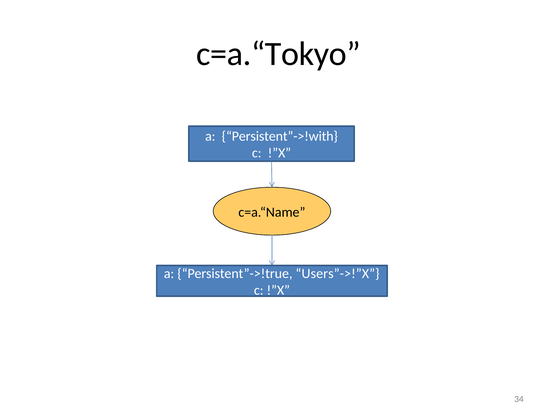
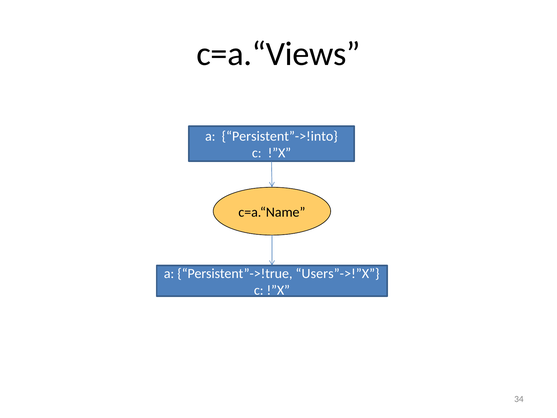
c=a.“Tokyo: c=a.“Tokyo -> c=a.“Views (278, 54)
Persistent”->!with: Persistent”->!with -> Persistent”->!into (280, 136)
